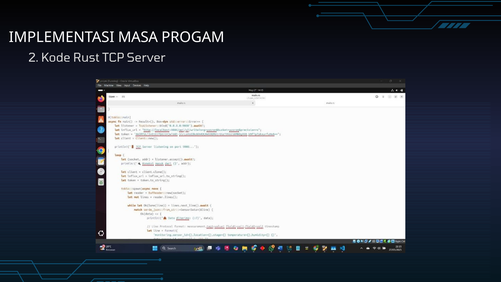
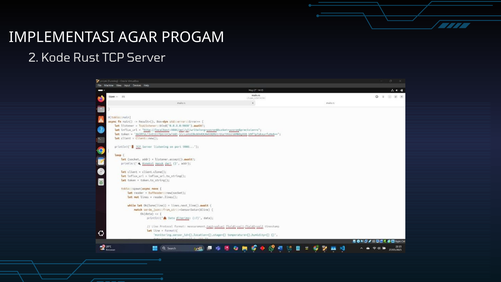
MASA: MASA -> AGAR (138, 37)
